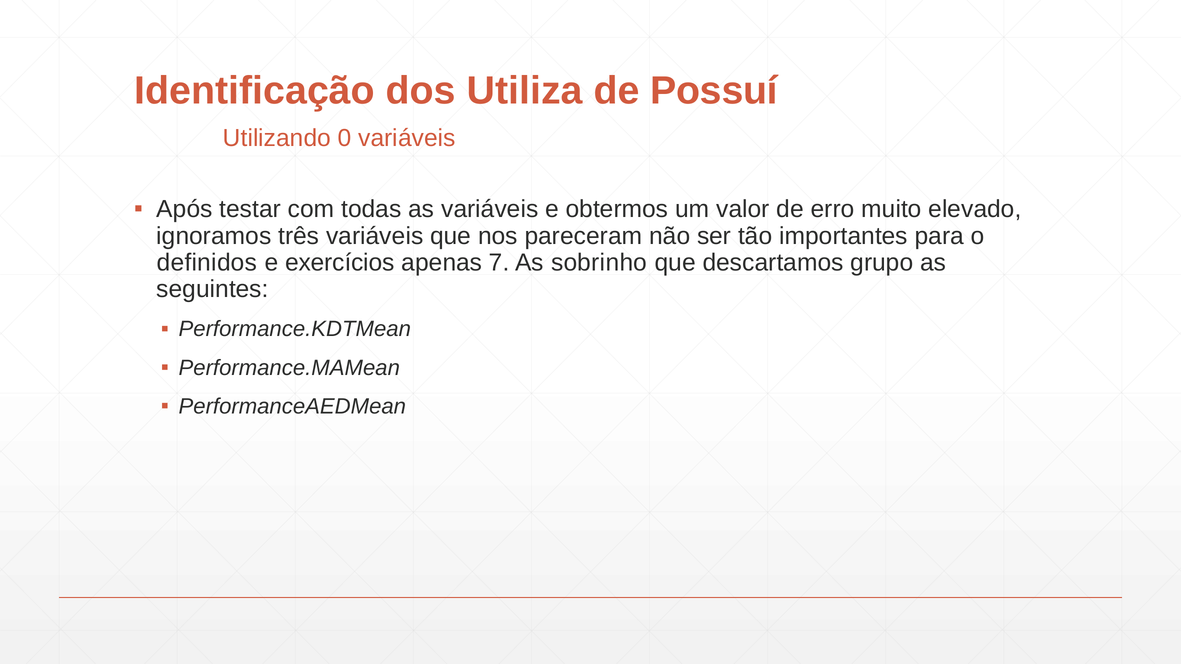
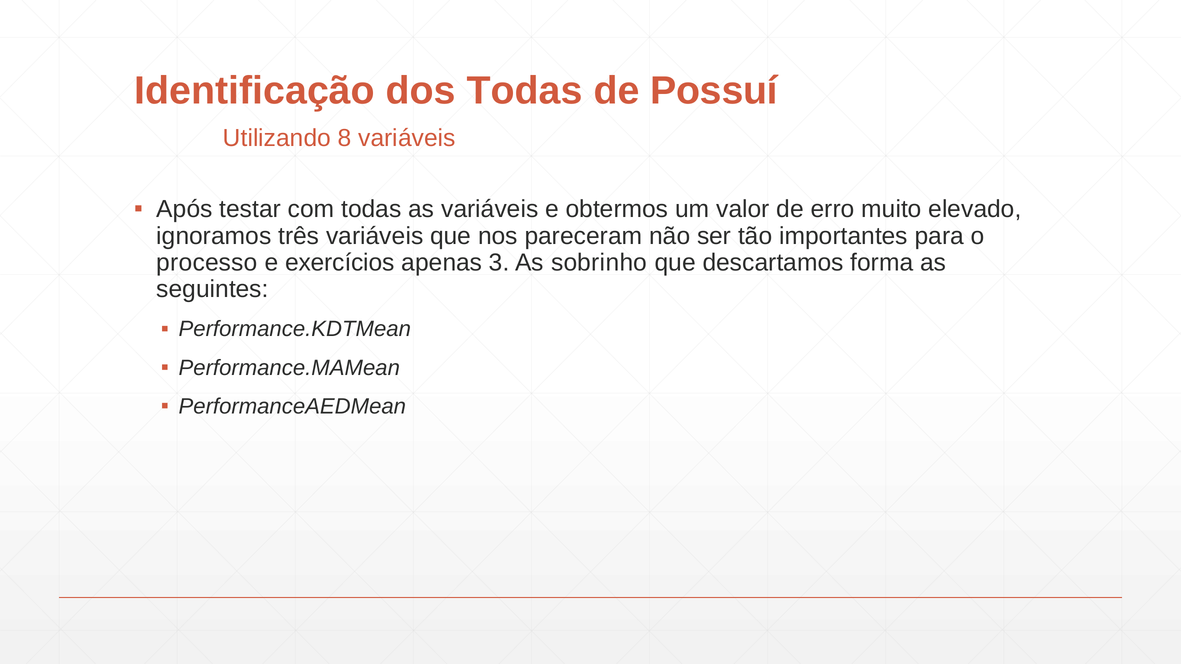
dos Utiliza: Utiliza -> Todas (525, 91)
0: 0 -> 8 (345, 138)
definidos: definidos -> processo (207, 263)
7: 7 -> 3 (499, 263)
grupo: grupo -> forma (882, 263)
